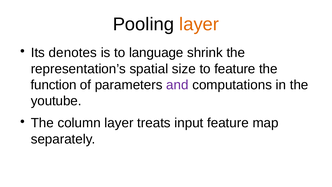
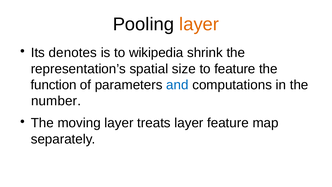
language: language -> wikipedia (156, 53)
and colour: purple -> blue (177, 85)
youtube: youtube -> number (56, 101)
column: column -> moving (79, 123)
treats input: input -> layer (189, 123)
